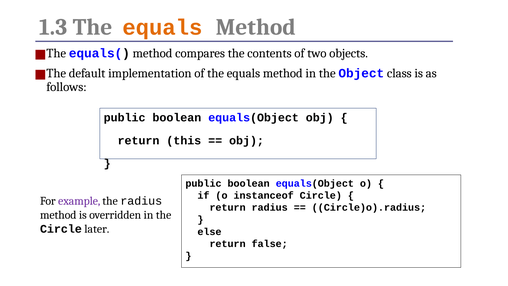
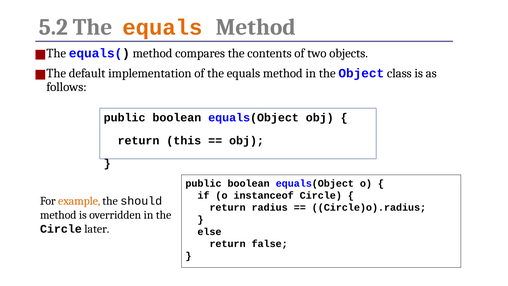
1.3: 1.3 -> 5.2 (53, 27)
example colour: purple -> orange (79, 201)
the radius: radius -> should (141, 201)
